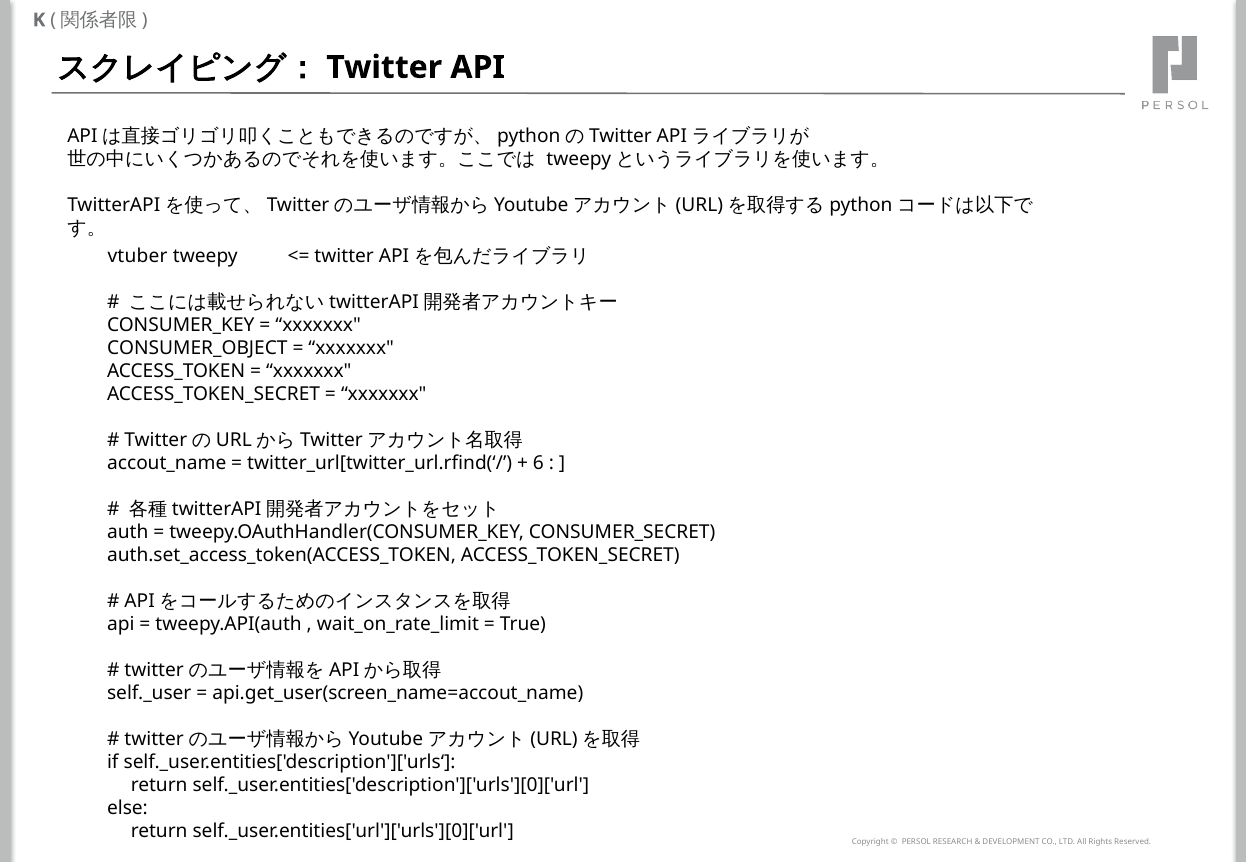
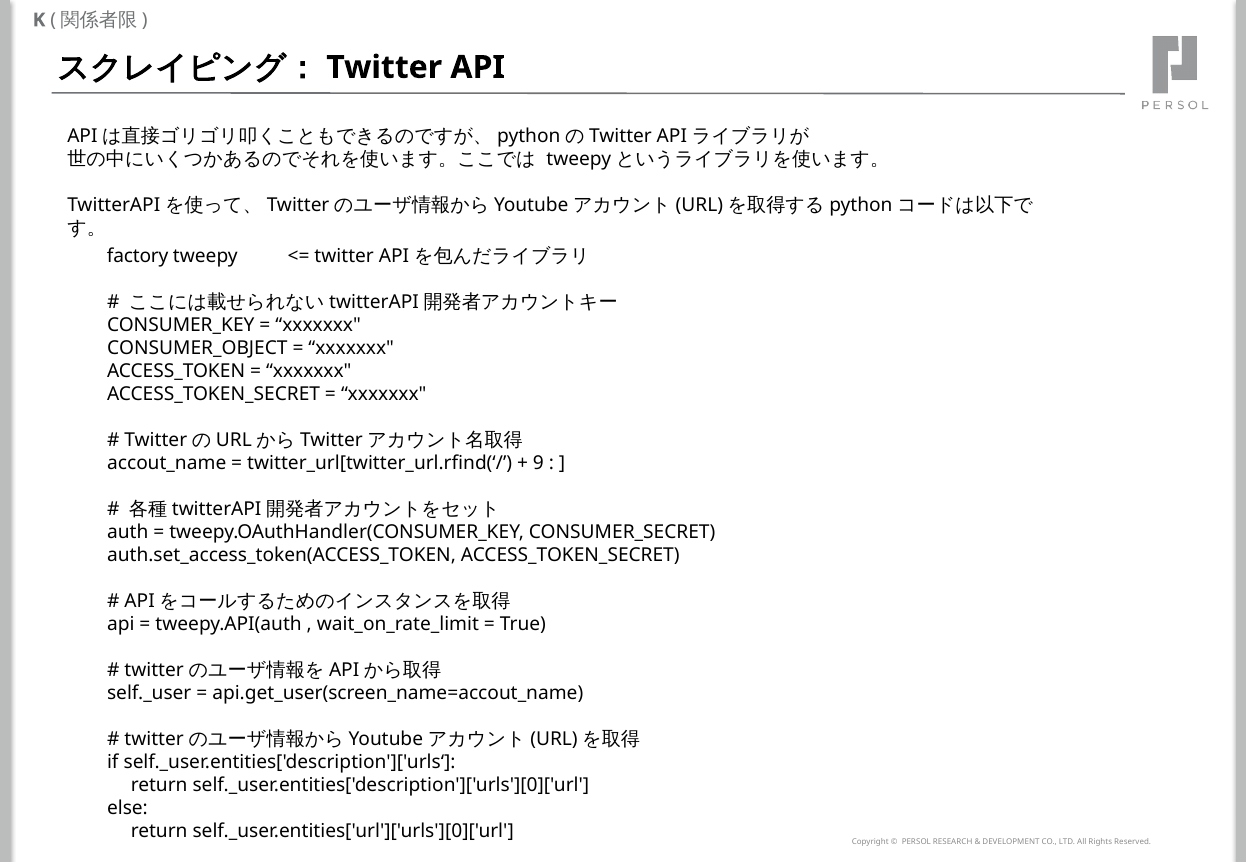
vtuber: vtuber -> factory (138, 257)
6: 6 -> 9 (538, 464)
